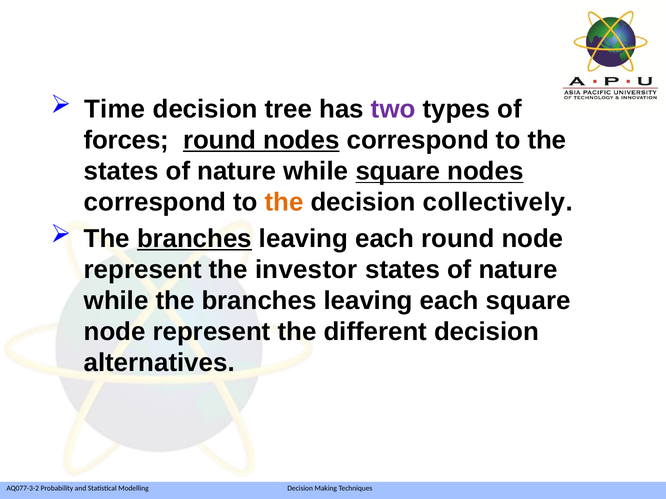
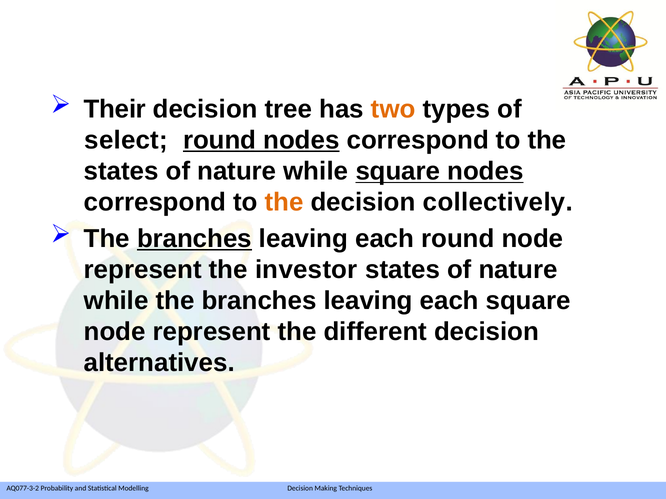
Time: Time -> Their (115, 109)
two colour: purple -> orange (393, 109)
forces: forces -> select (126, 140)
